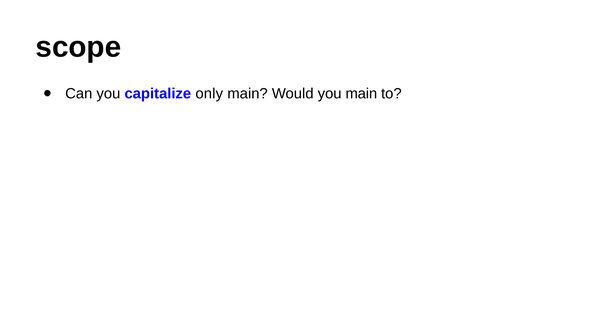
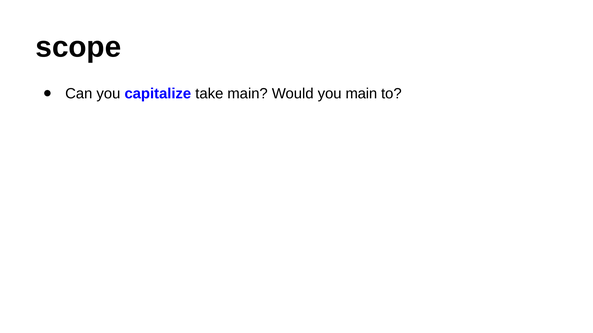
only: only -> take (209, 94)
